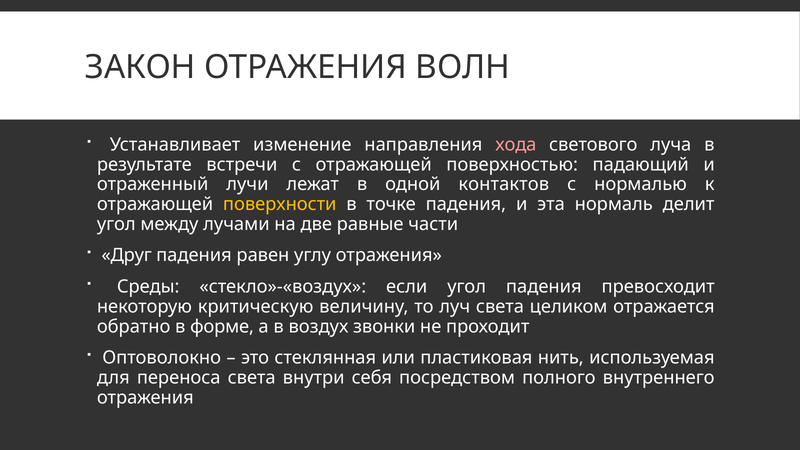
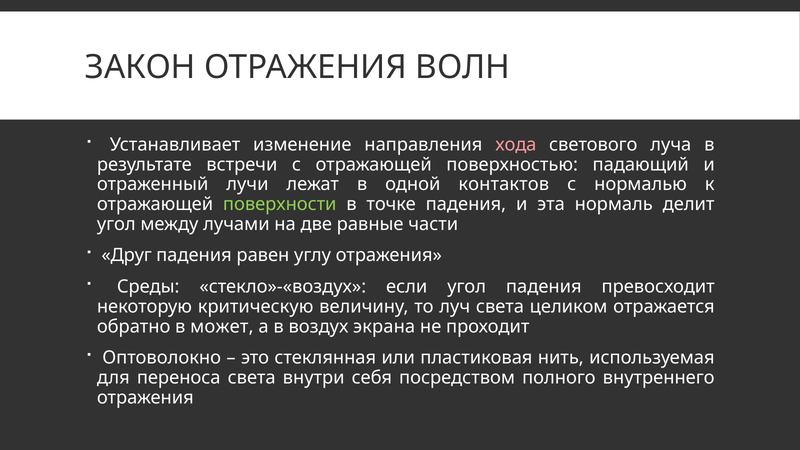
поверхности colour: yellow -> light green (280, 204)
форме: форме -> может (222, 326)
звонки: звонки -> экрана (384, 326)
